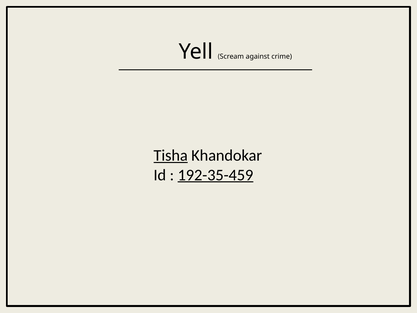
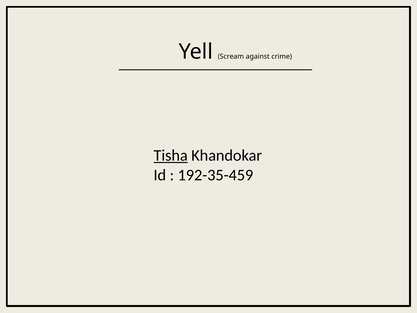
192-35-459 underline: present -> none (215, 175)
